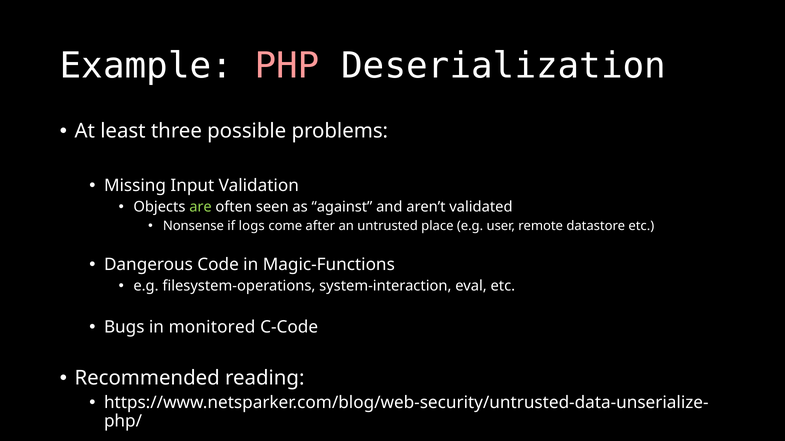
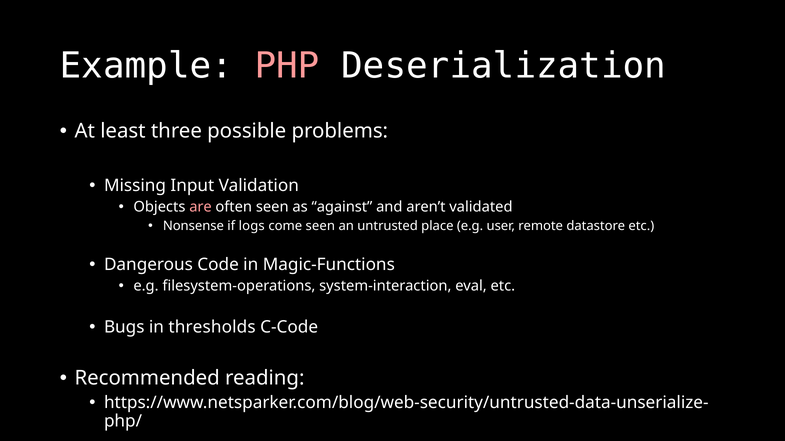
are colour: light green -> pink (200, 207)
come after: after -> seen (320, 226)
monitored: monitored -> thresholds (212, 328)
